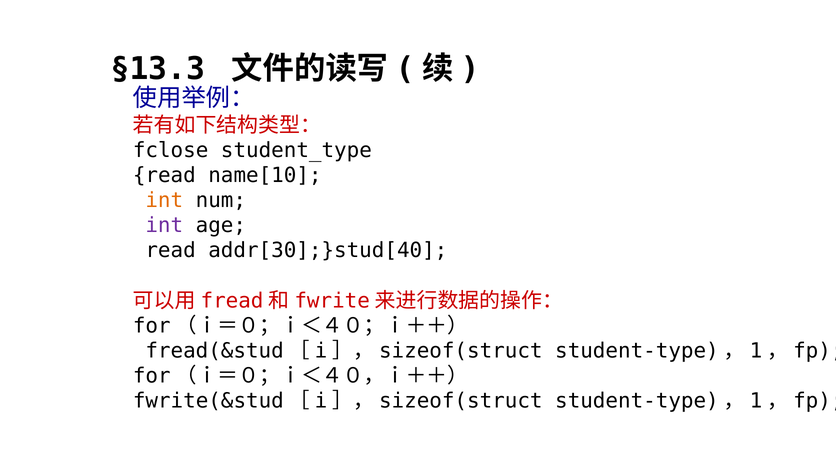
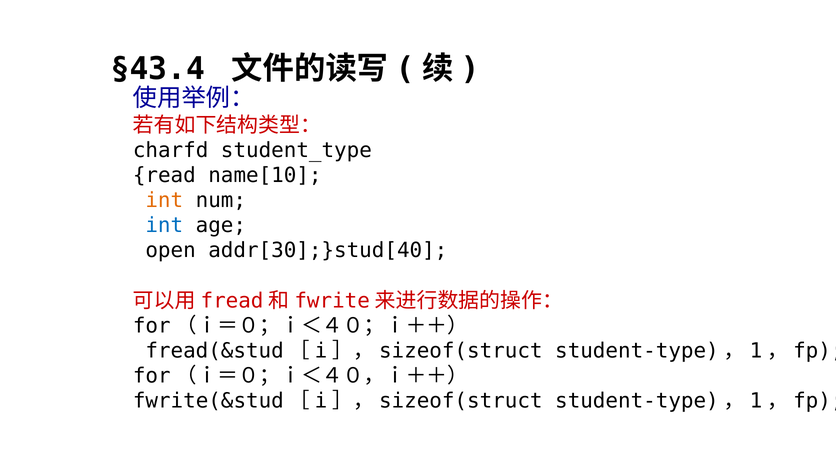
§13.3: §13.3 -> §43.4 (158, 69)
fclose: fclose -> charfd (171, 150)
int colour: purple -> blue (164, 226)
read: read -> open (171, 251)
